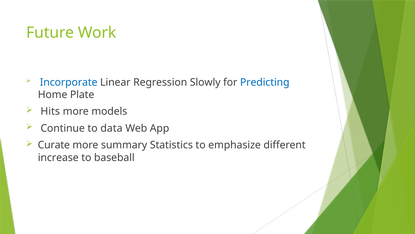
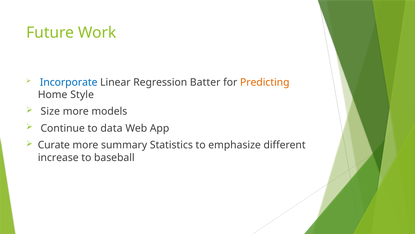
Slowly: Slowly -> Batter (205, 82)
Predicting colour: blue -> orange (265, 82)
Plate: Plate -> Style (82, 95)
Hits: Hits -> Size (50, 111)
